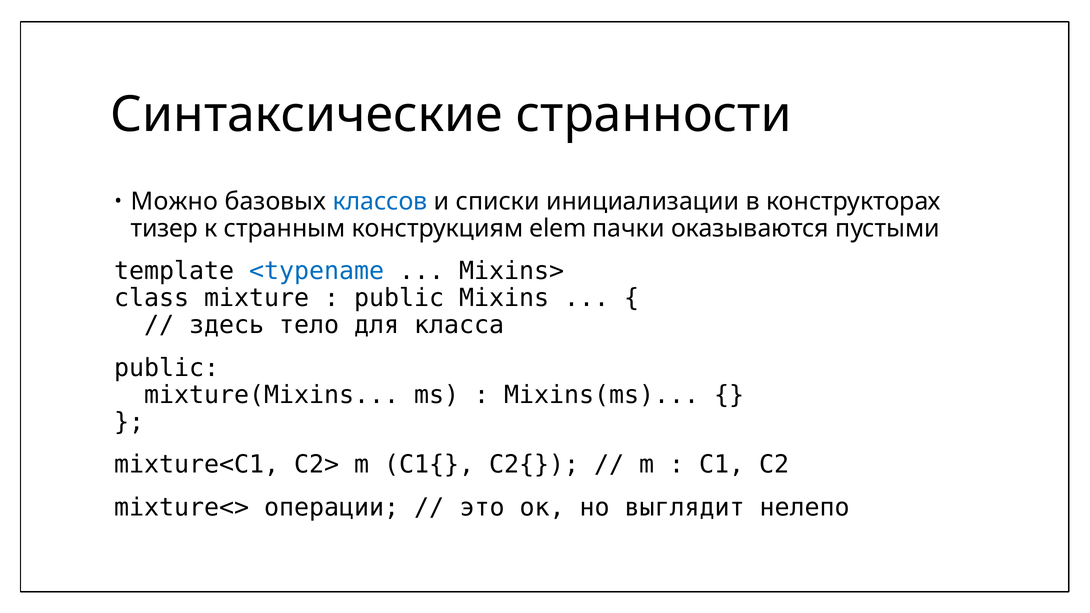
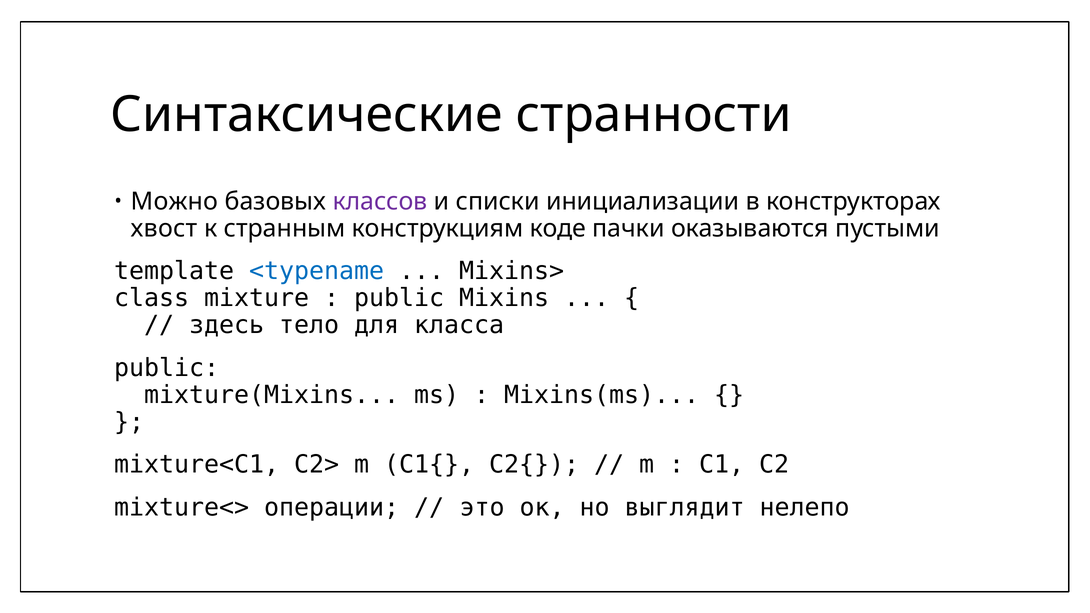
классов colour: blue -> purple (380, 201)
тизер: тизер -> хвост (164, 228)
elem: elem -> коде (558, 228)
